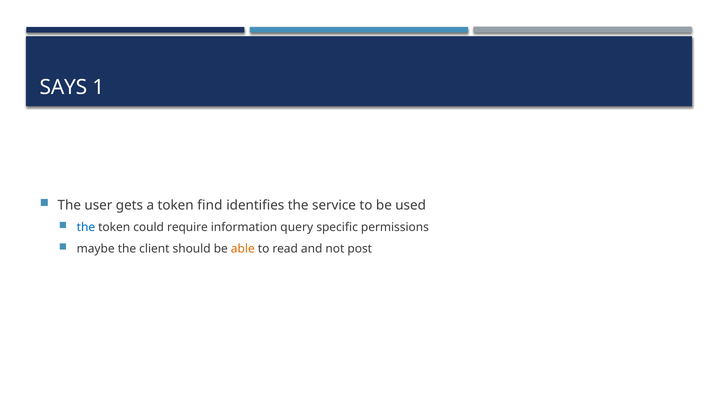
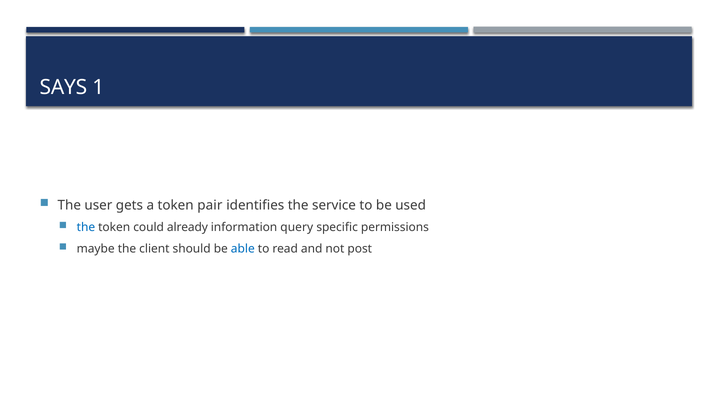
find: find -> pair (210, 205)
require: require -> already (187, 227)
able colour: orange -> blue (243, 249)
